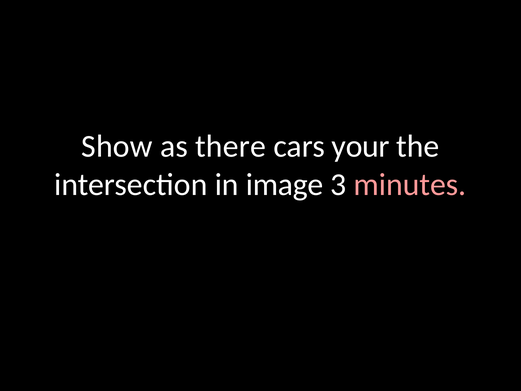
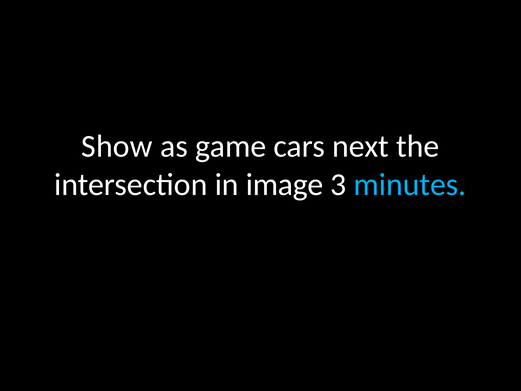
there: there -> game (231, 146)
your: your -> next (360, 146)
minutes colour: pink -> light blue (410, 185)
